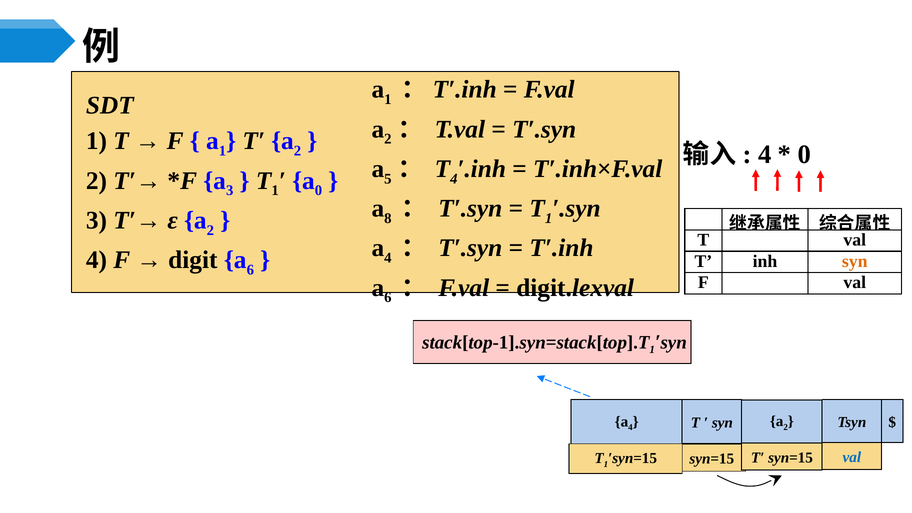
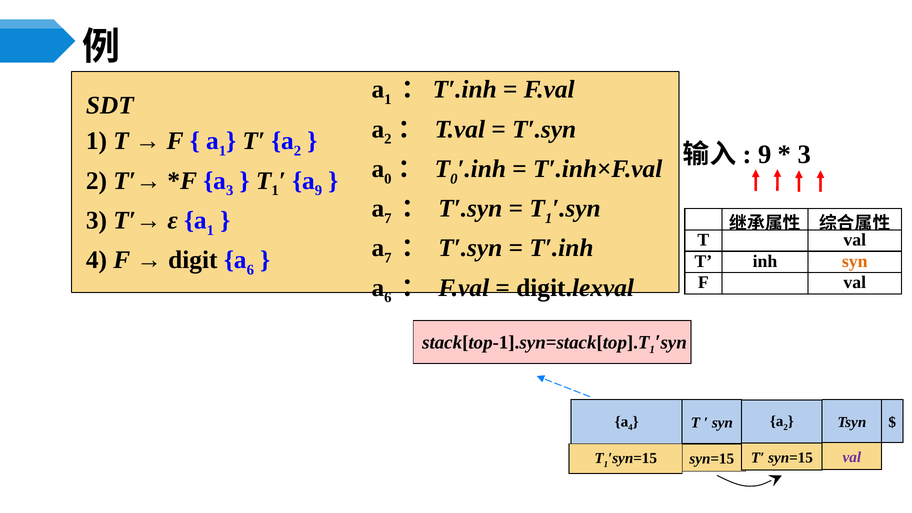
4: 4 -> 9 (765, 155)
0: 0 -> 3 (804, 155)
5: 5 -> 0 (388, 179)
T 4: 4 -> 0 (454, 179)
0: 0 -> 9 (318, 191)
8: 8 -> 7 (388, 218)
2: 2 -> 1 (210, 230)
4: 4 -> 7 (388, 258)
val colour: blue -> purple (852, 457)
